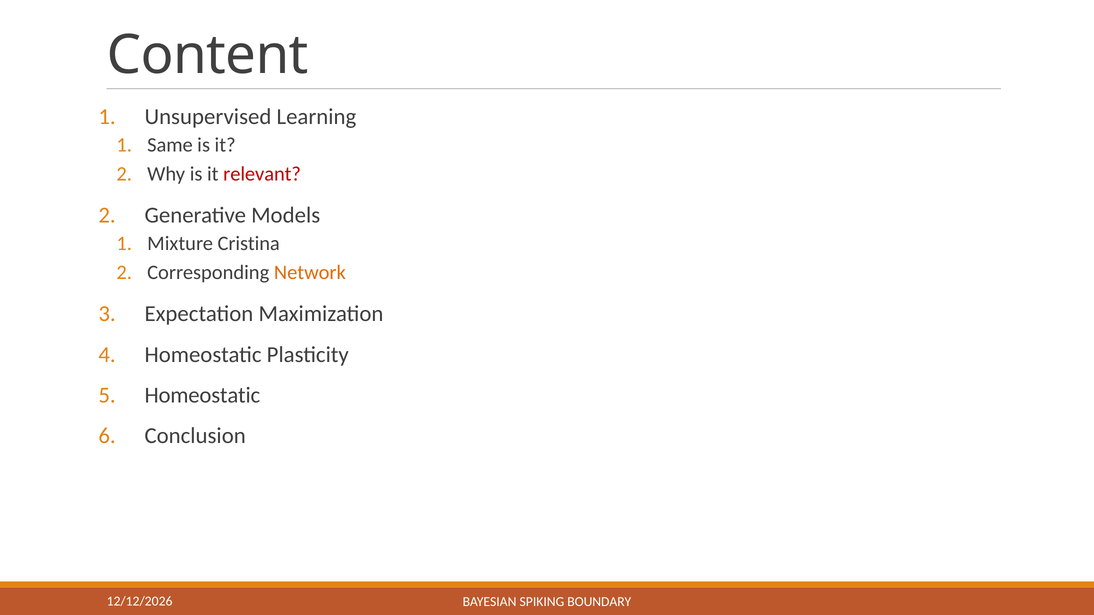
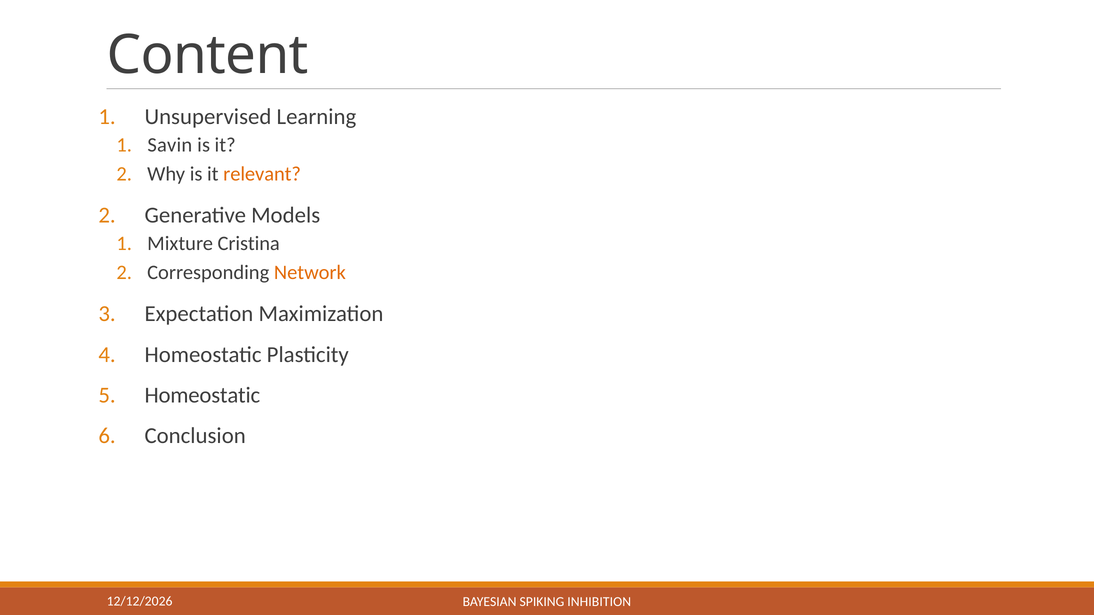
Same: Same -> Savin (170, 145)
relevant colour: red -> orange (262, 174)
BOUNDARY: BOUNDARY -> INHIBITION (599, 602)
